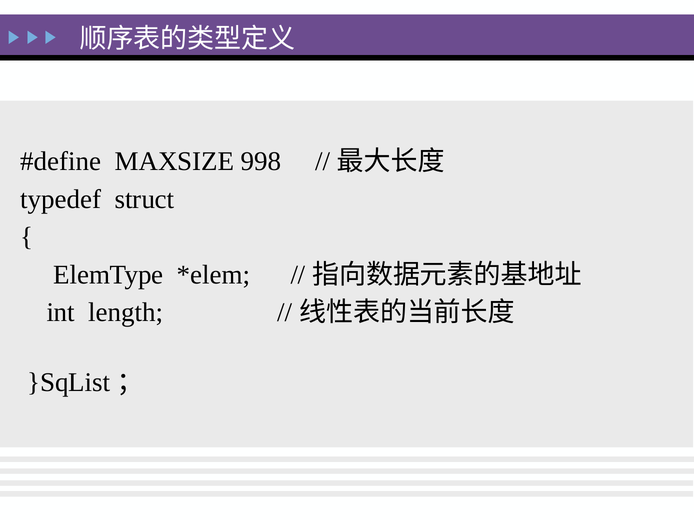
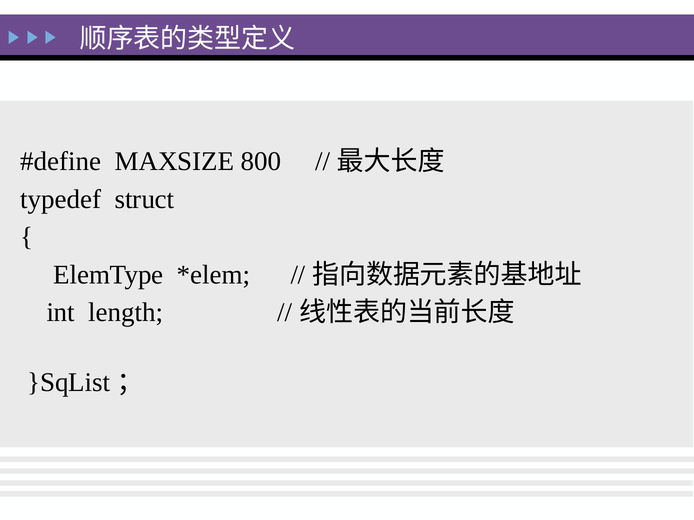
998: 998 -> 800 (261, 161)
